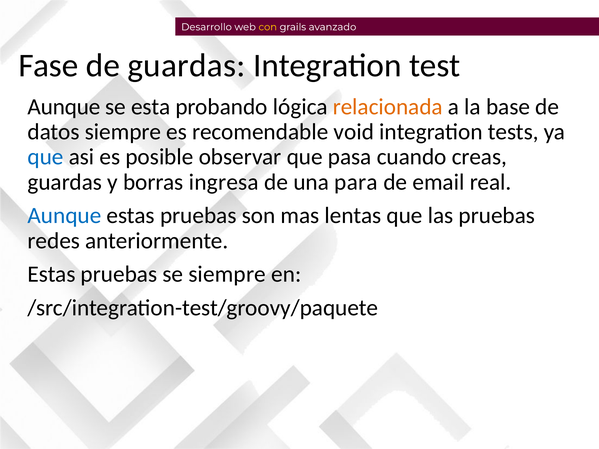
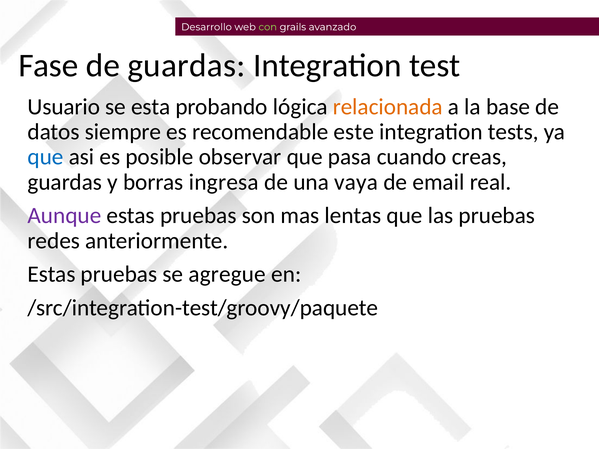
con colour: yellow -> light green (268, 27)
Aunque: Aunque -> Usuario (64, 107)
void: void -> este (354, 132)
para: para -> vaya (356, 182)
Aunque colour: blue -> purple (64, 216)
se siempre: siempre -> agregue (227, 274)
